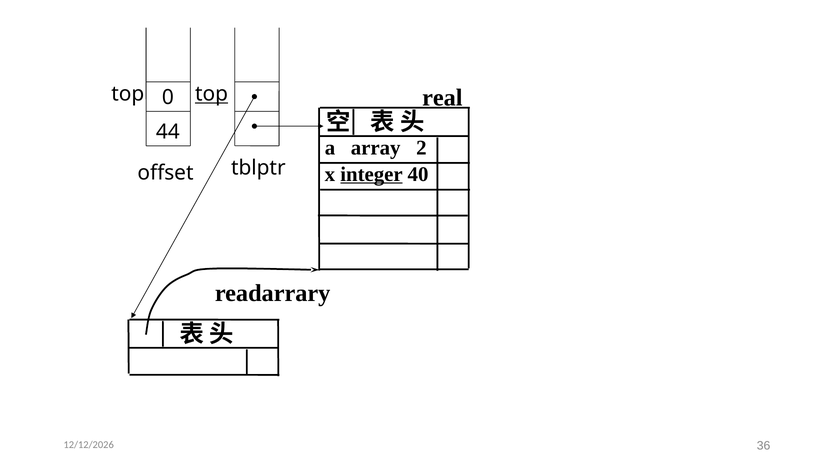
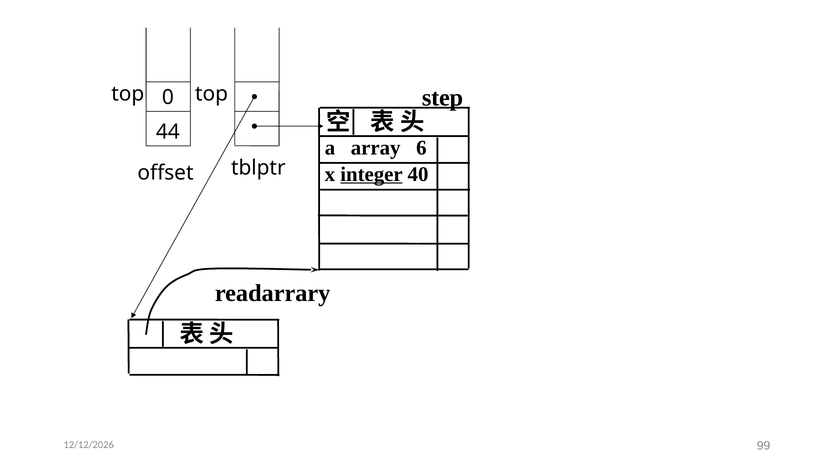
real: real -> step (442, 98)
top underline: present -> none (212, 94)
2: 2 -> 6 (421, 148)
36: 36 -> 99 (764, 446)
